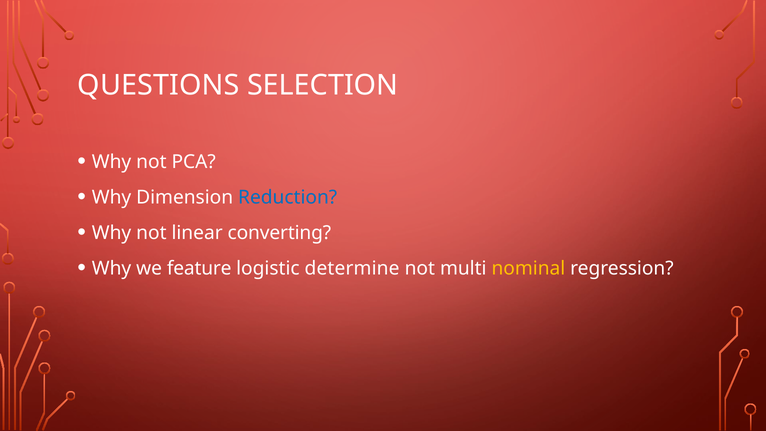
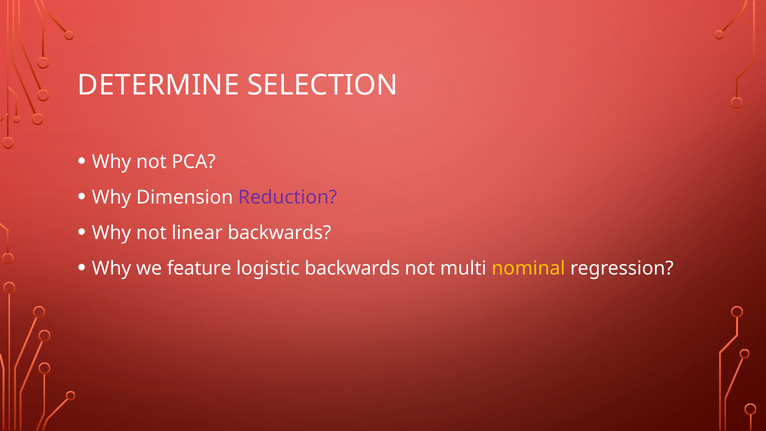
QUESTIONS: QUESTIONS -> DETERMINE (158, 85)
Reduction colour: blue -> purple (288, 197)
linear converting: converting -> backwards (279, 233)
logistic determine: determine -> backwards (352, 268)
